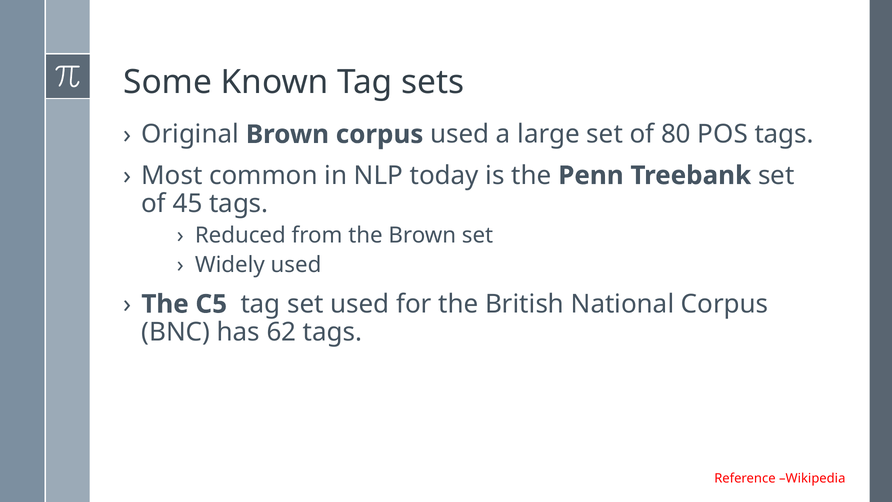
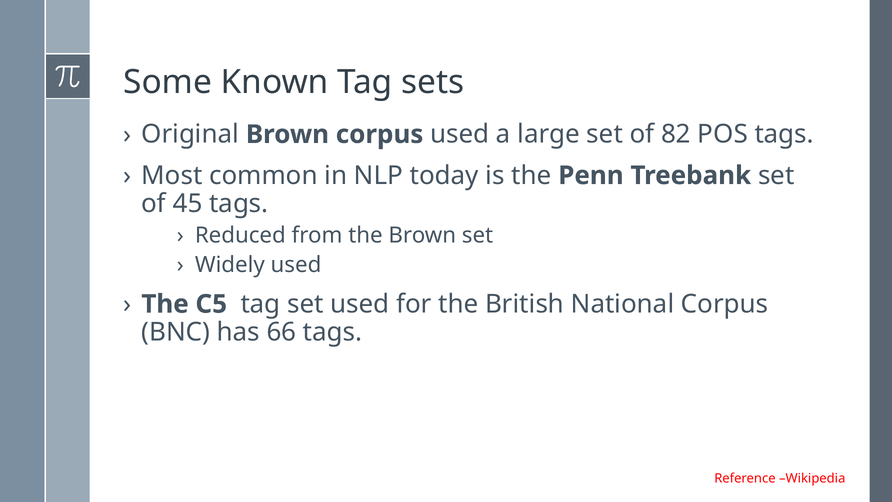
80: 80 -> 82 (676, 134)
62: 62 -> 66 (281, 332)
